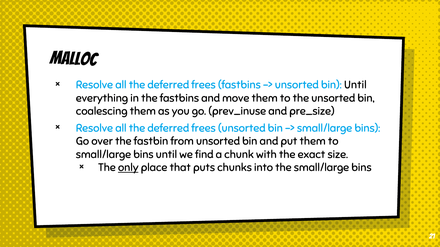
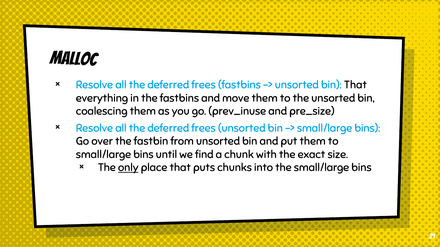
bin Until: Until -> That (355, 85)
